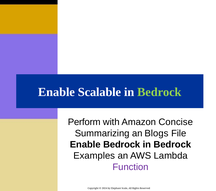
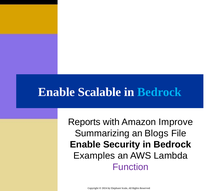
Bedrock colour: light green -> light blue (159, 92)
Perform: Perform -> Reports (84, 122)
Concise: Concise -> Improve (176, 122)
Enable Bedrock: Bedrock -> Security (122, 145)
